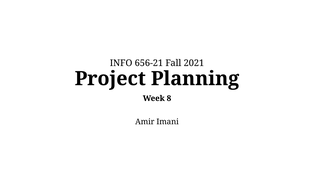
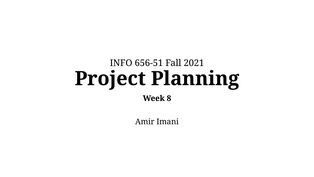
656-21: 656-21 -> 656-51 (149, 63)
